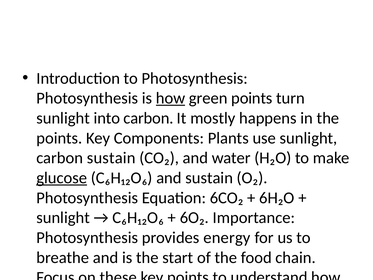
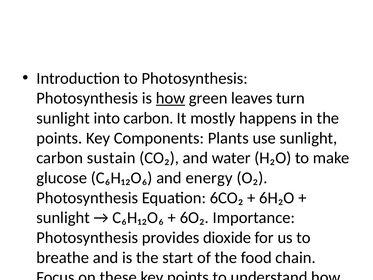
green points: points -> leaves (252, 98)
glucose underline: present -> none (62, 178)
and sustain: sustain -> energy (209, 178)
energy: energy -> dioxide (227, 237)
